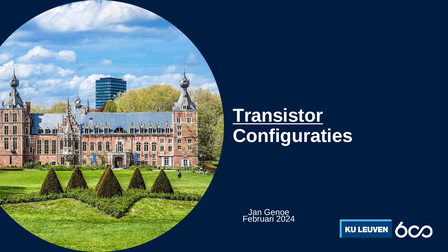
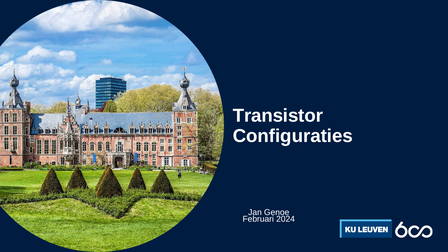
Transistor underline: present -> none (278, 116)
